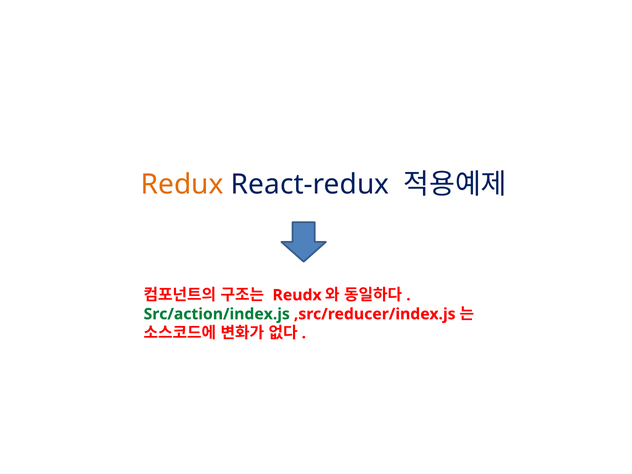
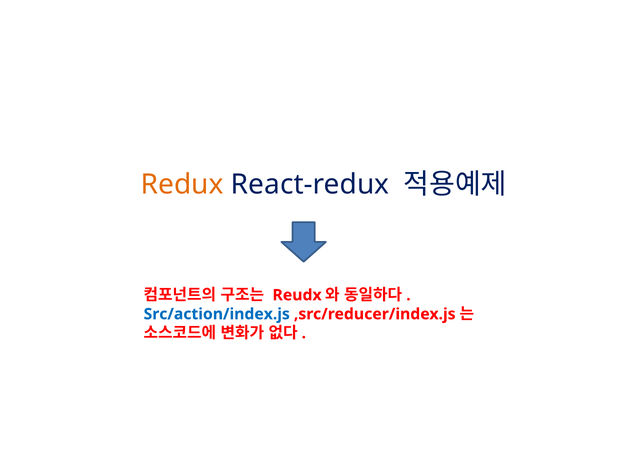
Src/action/index.js colour: green -> blue (217, 314)
